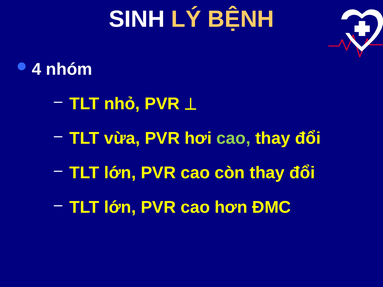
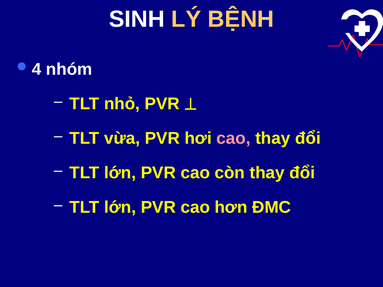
cao colour: light green -> pink (234, 138)
